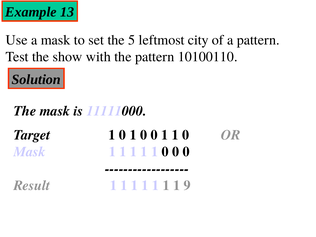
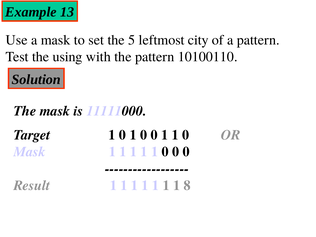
show: show -> using (68, 57)
9: 9 -> 8 (187, 185)
